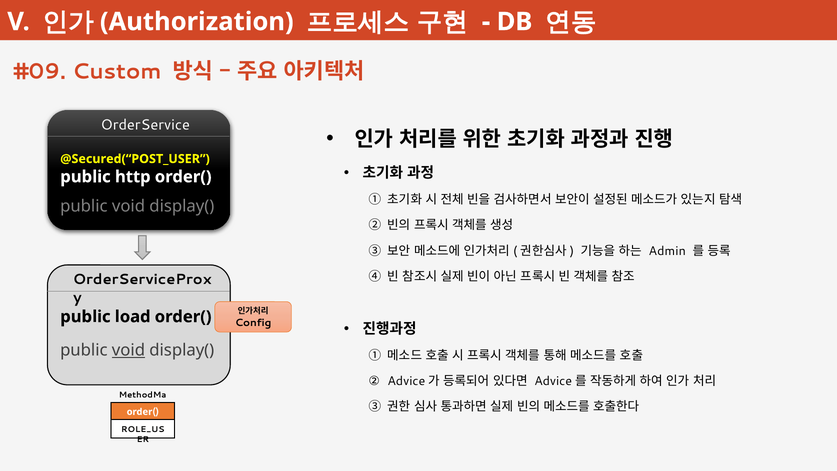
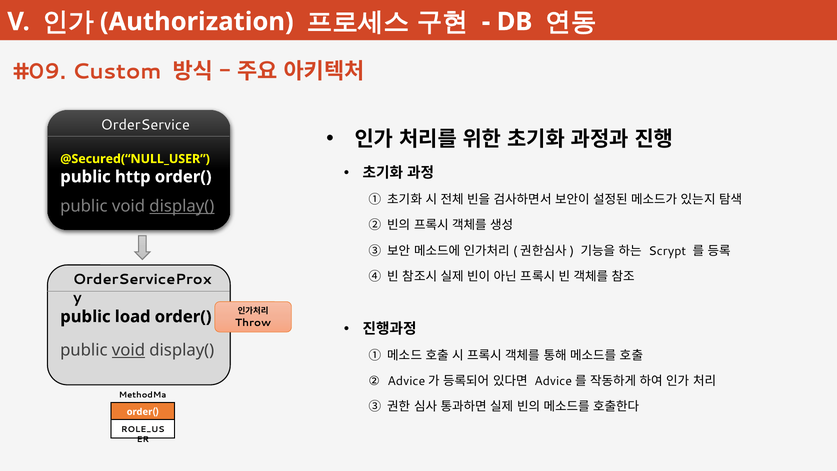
@Secured(“POST_USER: @Secured(“POST_USER -> @Secured(“NULL_USER (135, 159)
display( underline: none -> present (182, 206)
Admin: Admin -> Scrypt (667, 251)
Config: Config -> Throw (253, 322)
